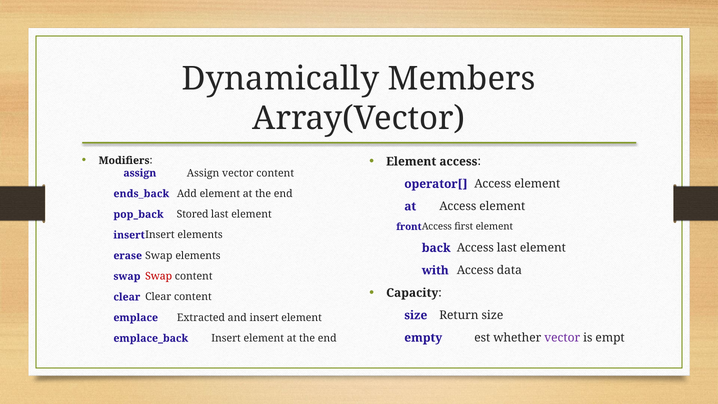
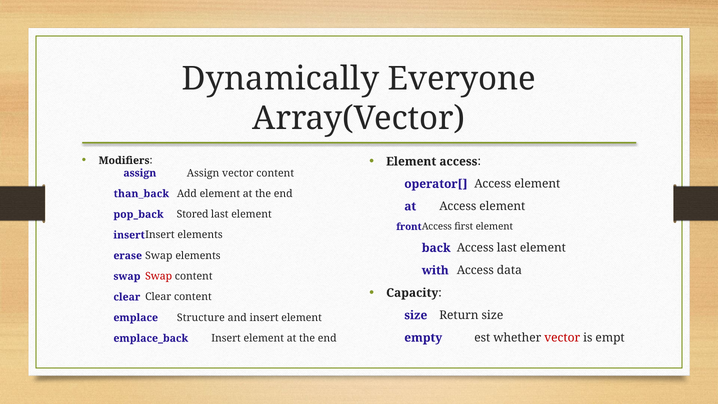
Members: Members -> Everyone (462, 79)
ends_back: ends_back -> than_back (141, 194)
Extracted: Extracted -> Structure (201, 318)
vector colour: purple -> red (562, 338)
